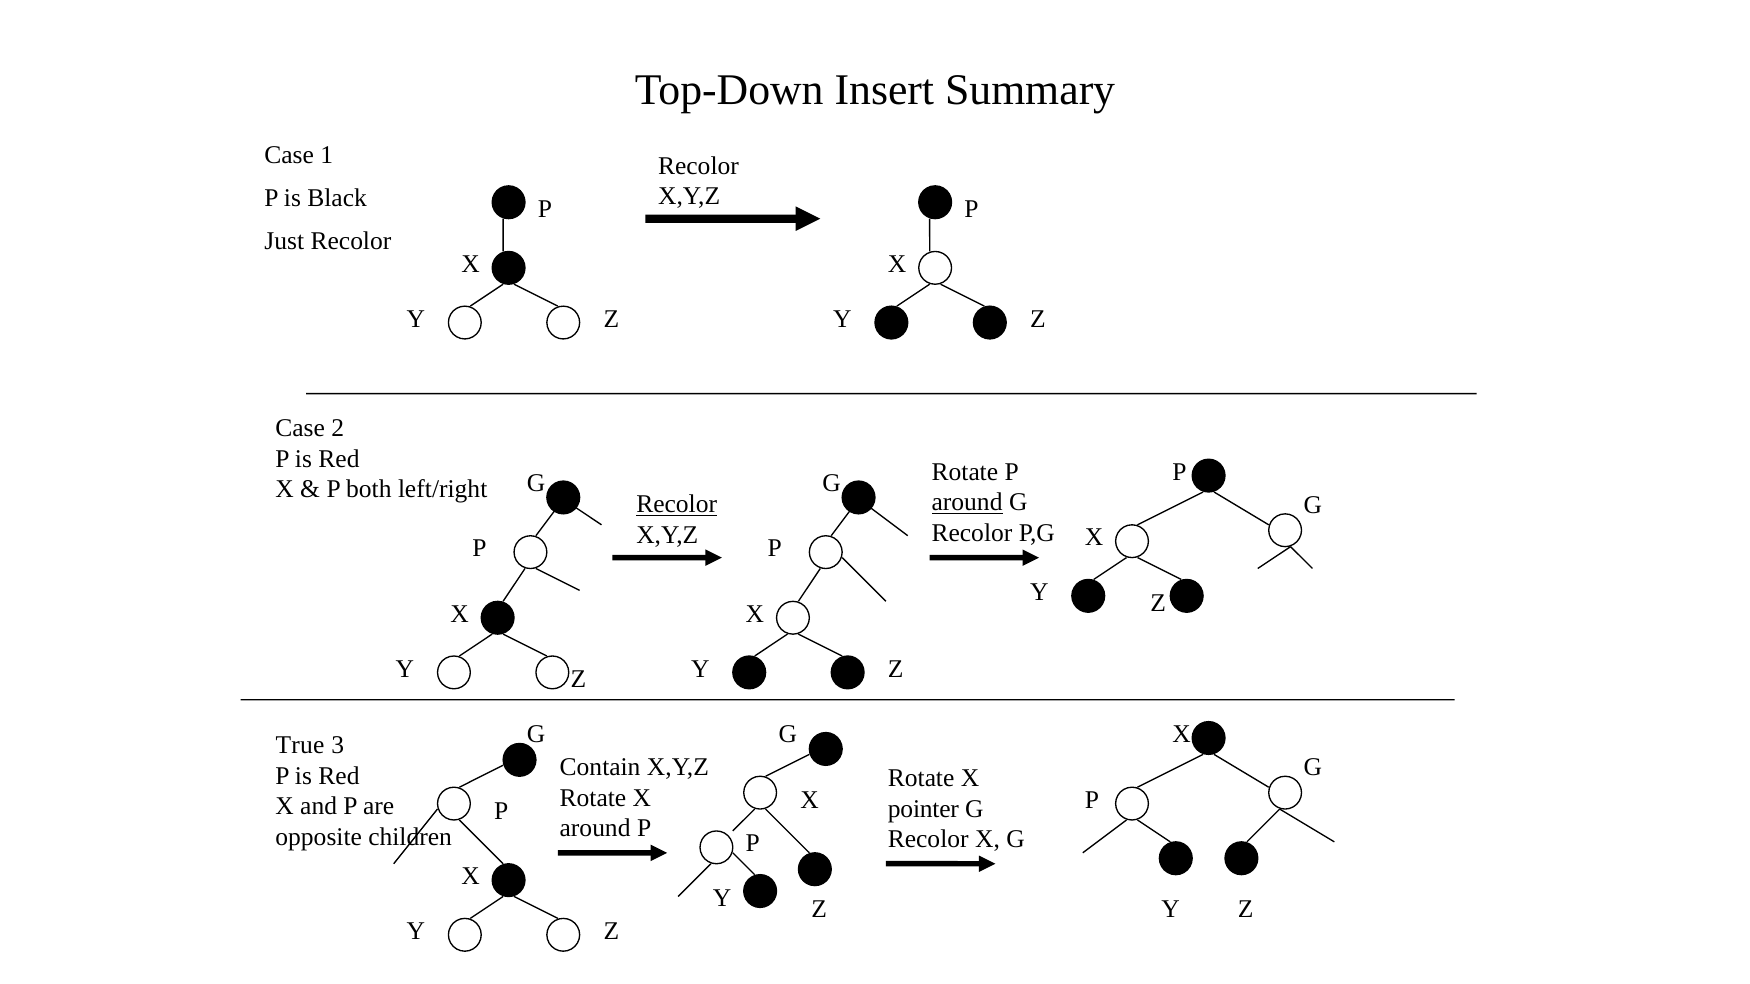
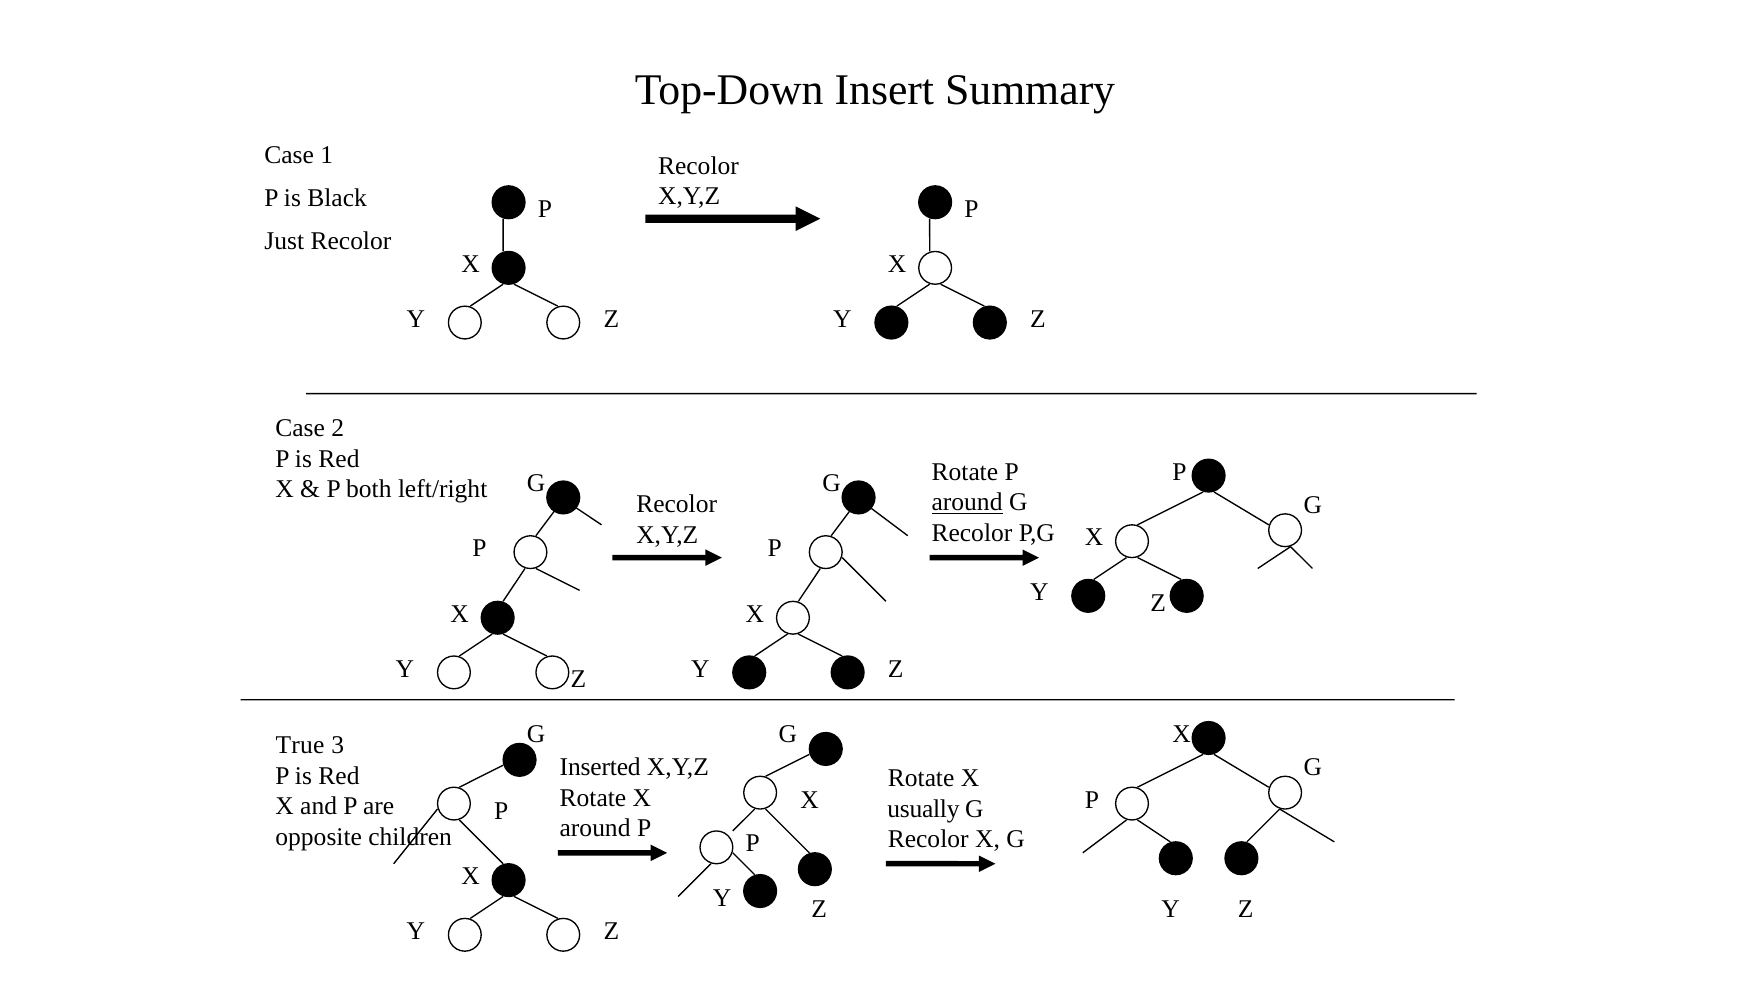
Recolor underline: present -> none (677, 505)
Contain: Contain -> Inserted (600, 767)
pointer: pointer -> usually (923, 809)
